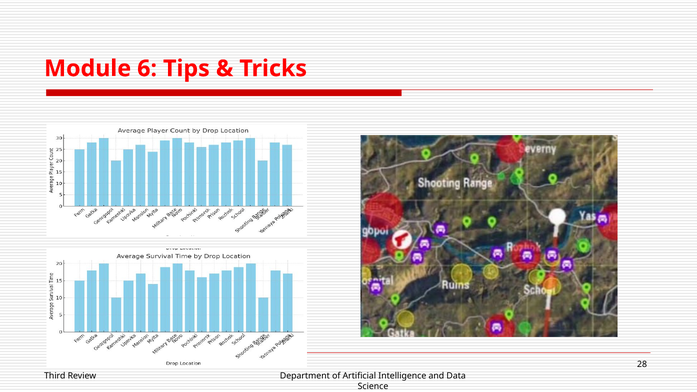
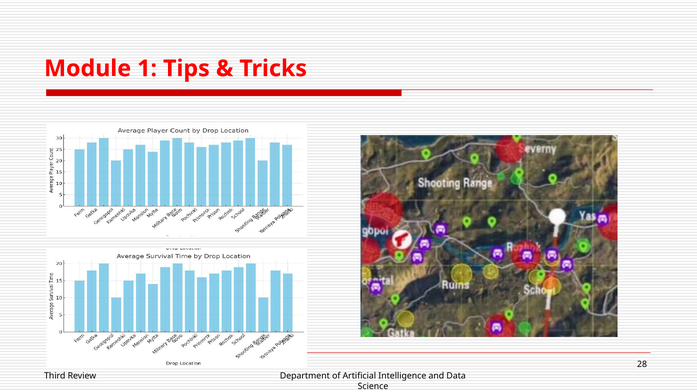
6: 6 -> 1 (147, 69)
